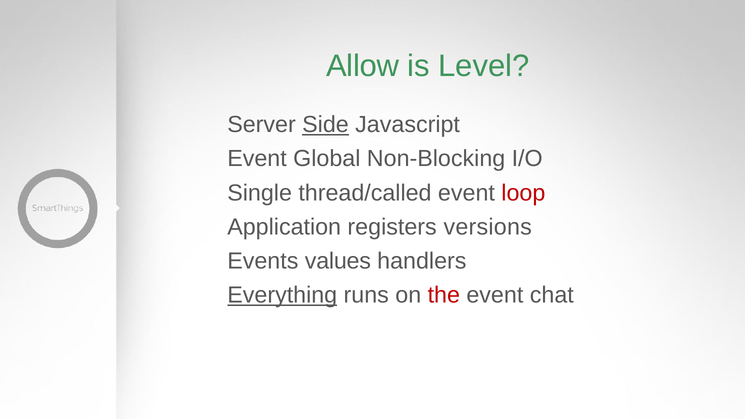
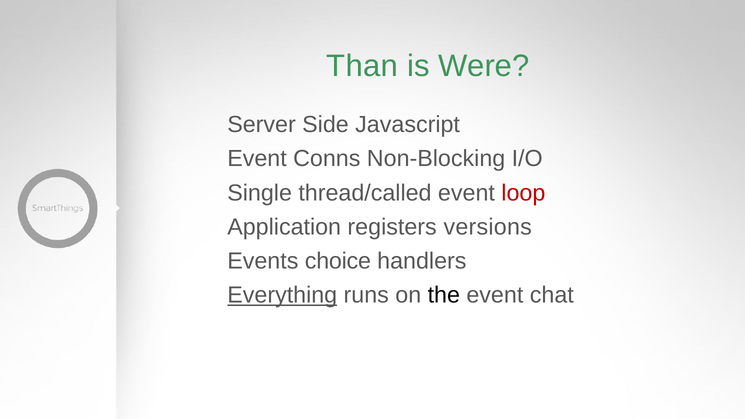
Allow: Allow -> Than (362, 66)
Level: Level -> Were (484, 66)
Side underline: present -> none (325, 125)
Global: Global -> Conns (327, 159)
values: values -> choice (338, 261)
the colour: red -> black (444, 295)
